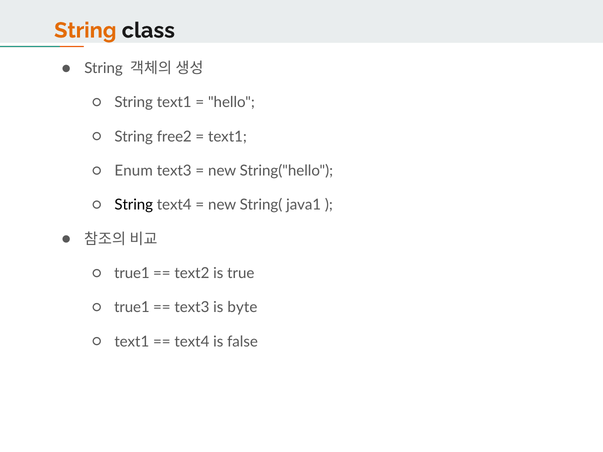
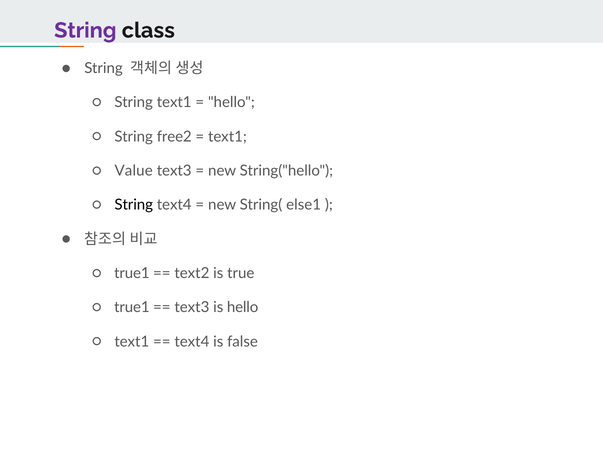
String colour: orange -> purple (85, 30)
Enum: Enum -> Value (134, 171)
java1: java1 -> else1 (304, 205)
is byte: byte -> hello (243, 308)
